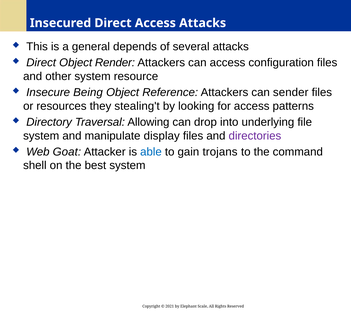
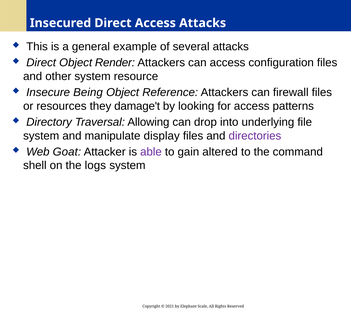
depends: depends -> example (135, 47)
sender: sender -> firewall (291, 92)
stealing't: stealing't -> damage't (137, 106)
able colour: blue -> purple (151, 152)
trojans: trojans -> altered (220, 152)
best: best -> logs (95, 165)
